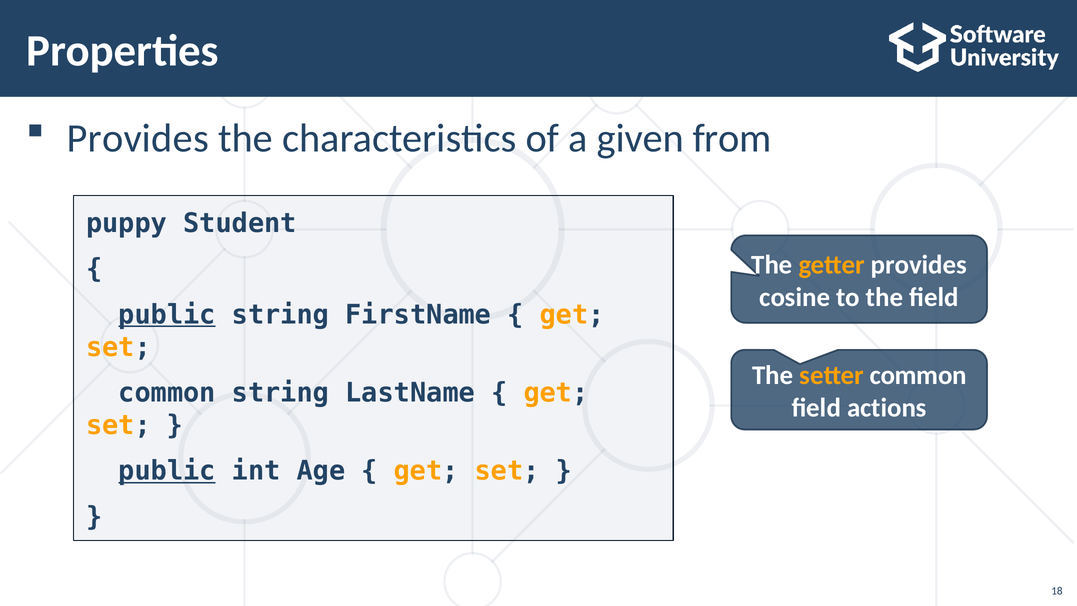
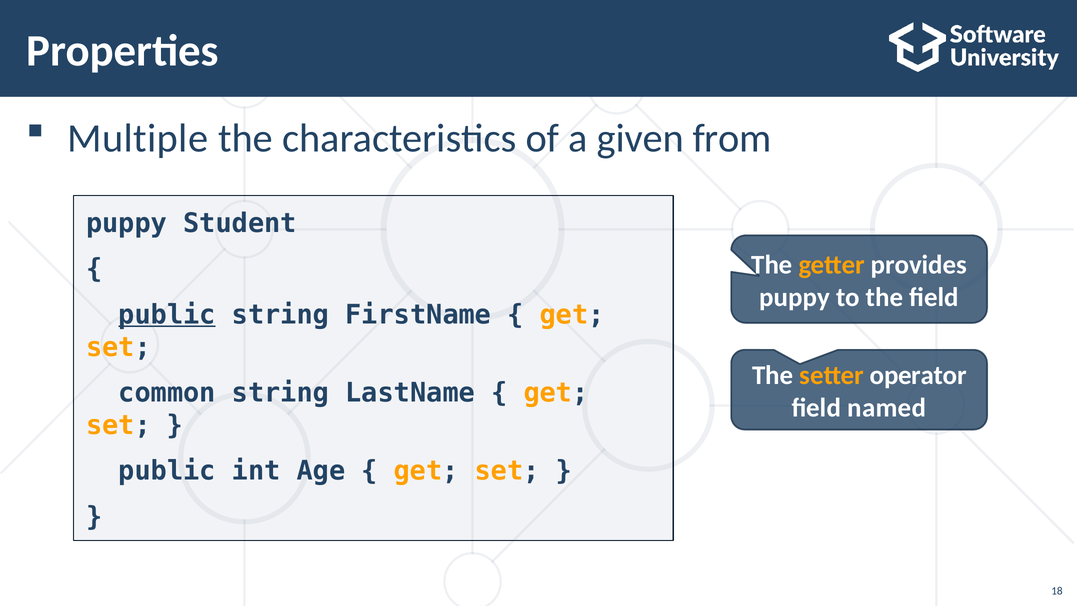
Provides: Provides -> Multiple (138, 138)
cosine: cosine -> puppy (795, 297)
setter common: common -> operator (918, 375)
actions: actions -> named (887, 408)
public underline: present -> none (167, 471)
